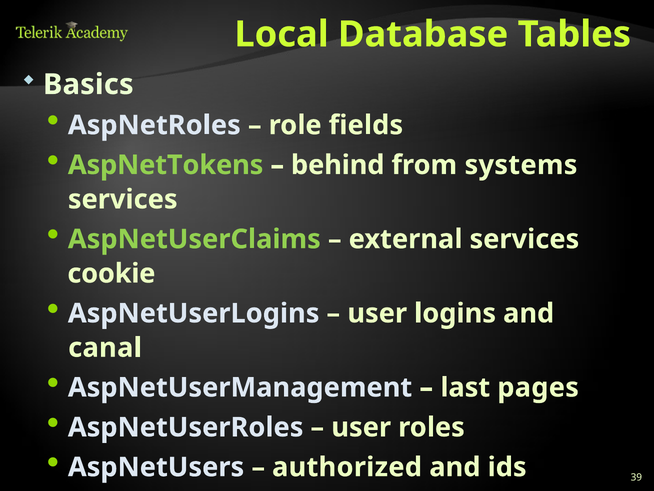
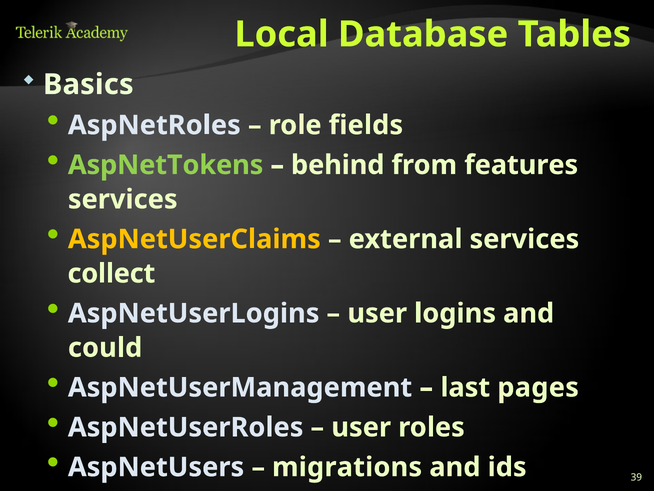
systems: systems -> features (521, 165)
AspNetUserClaims colour: light green -> yellow (194, 239)
cookie: cookie -> collect (111, 273)
canal: canal -> could (105, 347)
authorized: authorized -> migrations (347, 467)
